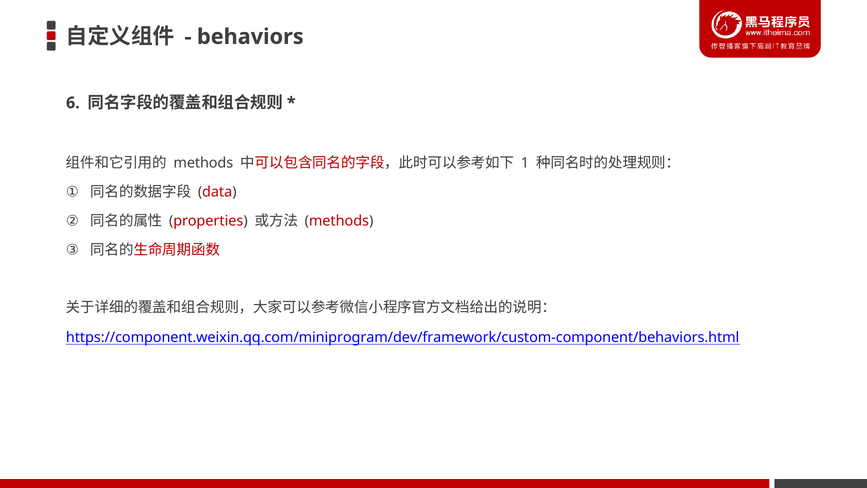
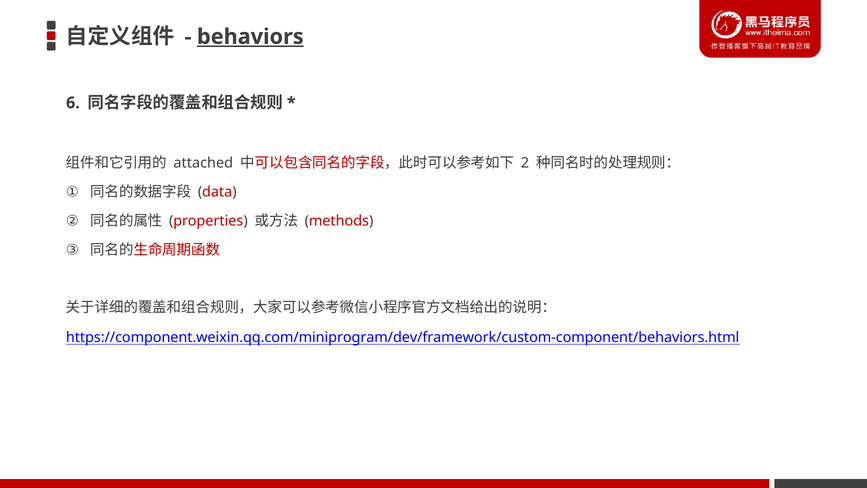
behaviors underline: none -> present (250, 37)
methods: methods -> attached (203, 163)
1: 1 -> 2 (525, 163)
